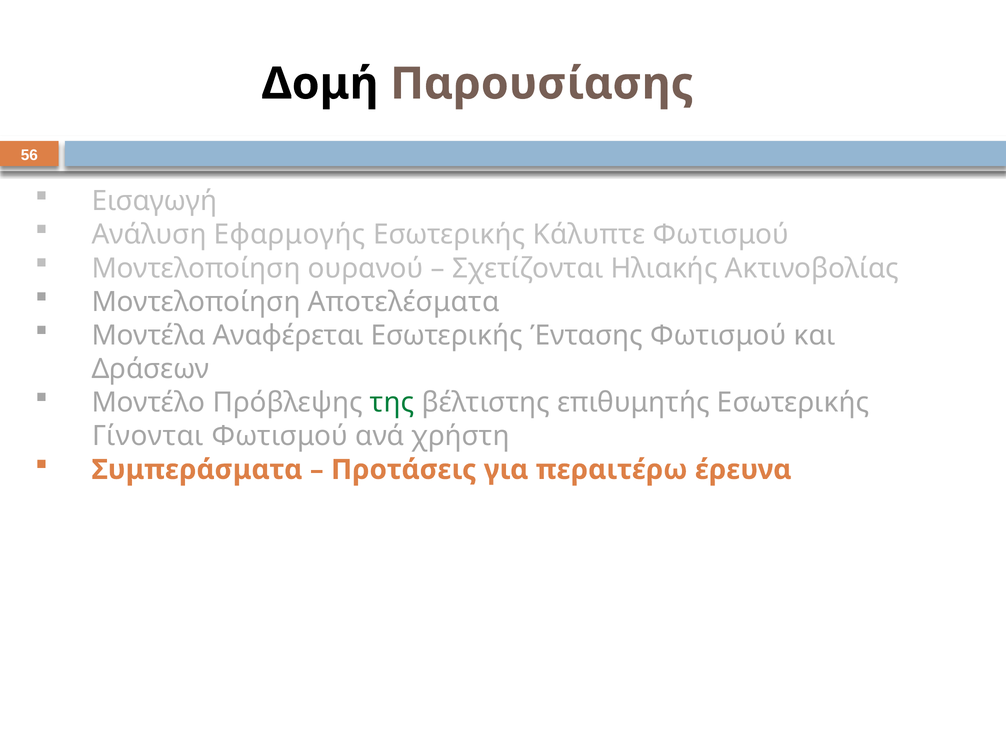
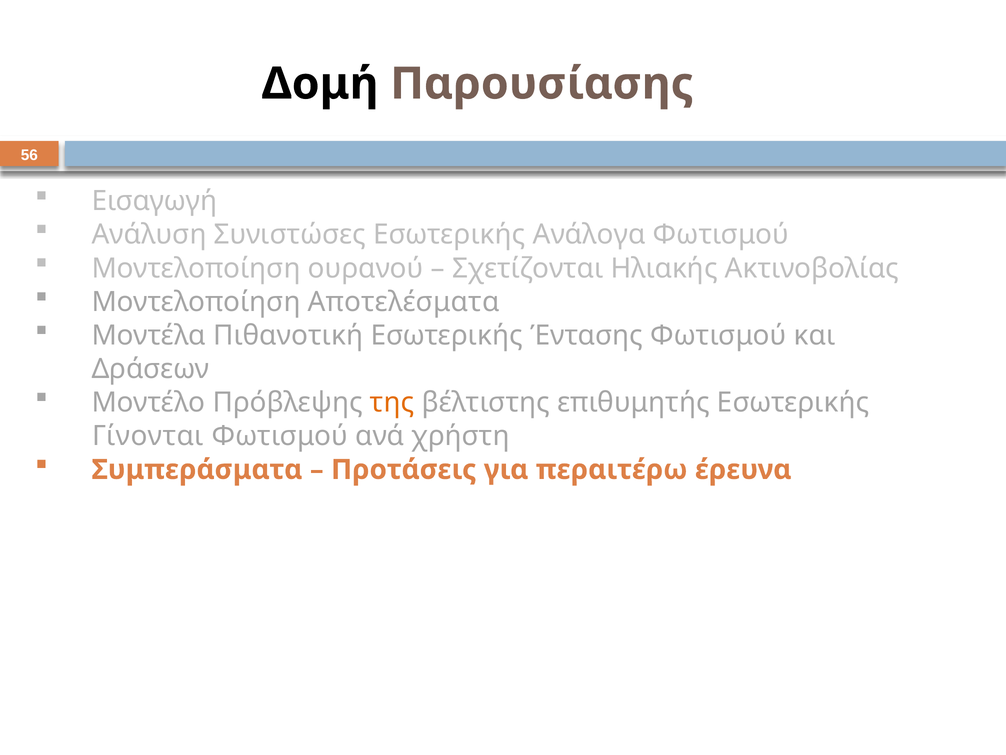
Εφαρμογής: Εφαρμογής -> Συνιστώσες (290, 235)
Κάλυπτε: Κάλυπτε -> Ανάλογα (589, 235)
Αναφέρεται: Αναφέρεται -> Πιθανοτική (288, 335)
της colour: green -> orange (392, 402)
